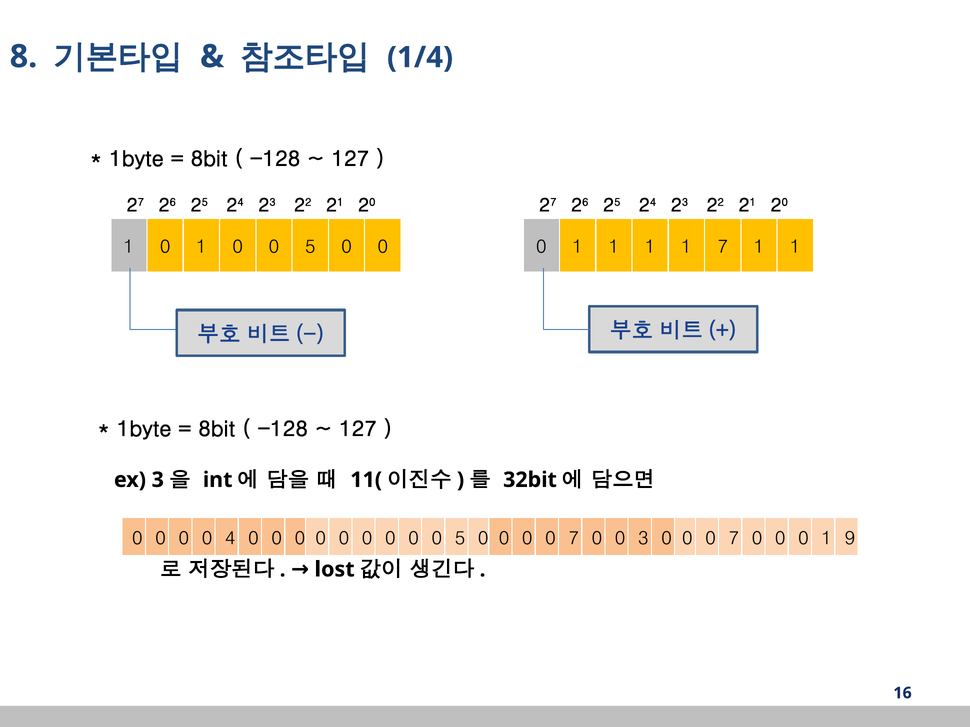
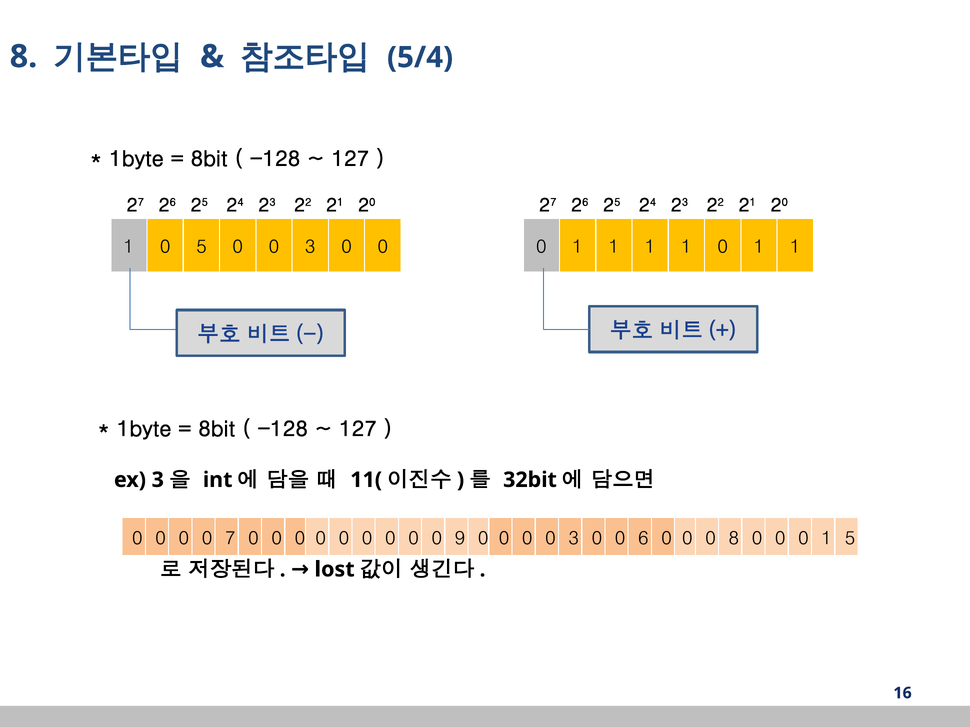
1/4: 1/4 -> 5/4 (420, 57)
1 0 1: 1 -> 5 (201, 247)
5: 5 -> 3 (310, 247)
1 1 7: 7 -> 0 (723, 247)
4: 4 -> 7 (230, 539)
0 0 0 5: 5 -> 9 (460, 539)
7: 7 -> 3 (574, 539)
0 3: 3 -> 6 (643, 539)
7: 7 -> 8 (734, 539)
1 9: 9 -> 5 (850, 539)
